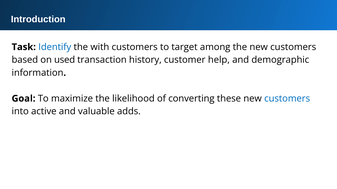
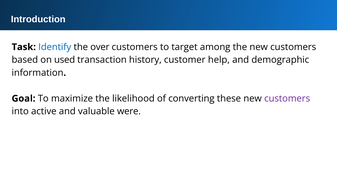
with: with -> over (100, 47)
customers colour: blue -> purple (287, 99)
adds: adds -> were (129, 112)
